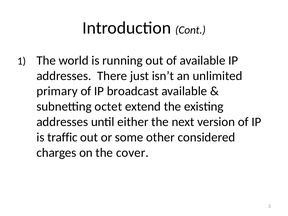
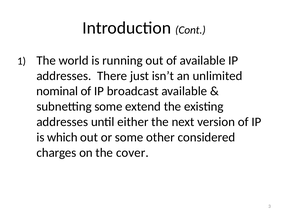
primary: primary -> nominal (57, 91)
subnetting octet: octet -> some (108, 107)
traffic: traffic -> which (62, 137)
